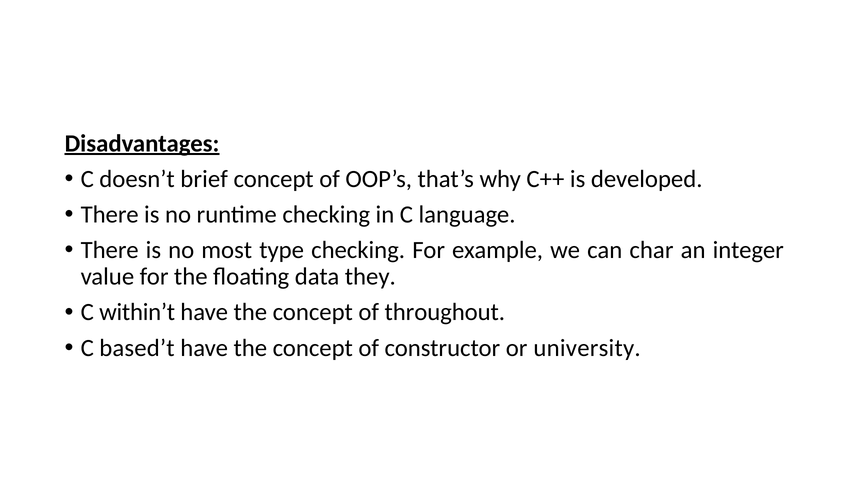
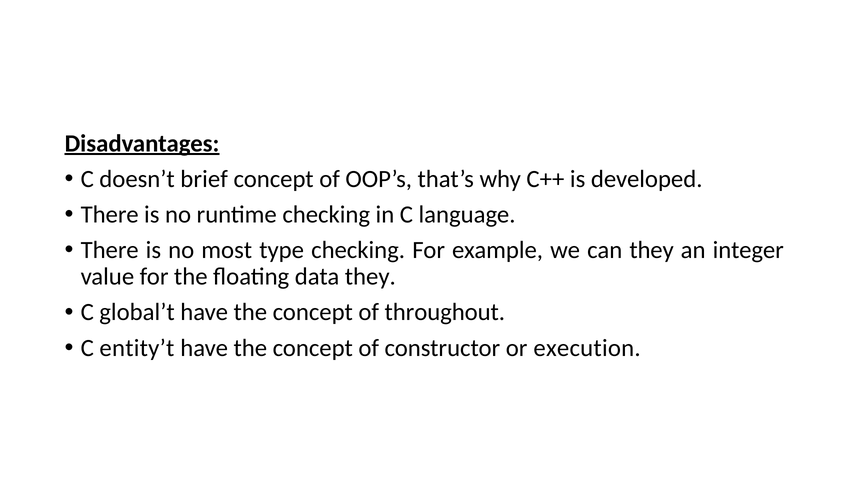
can char: char -> they (652, 250)
within’t: within’t -> global’t (137, 313)
based’t: based’t -> entity’t (137, 348)
university: university -> execution (587, 348)
